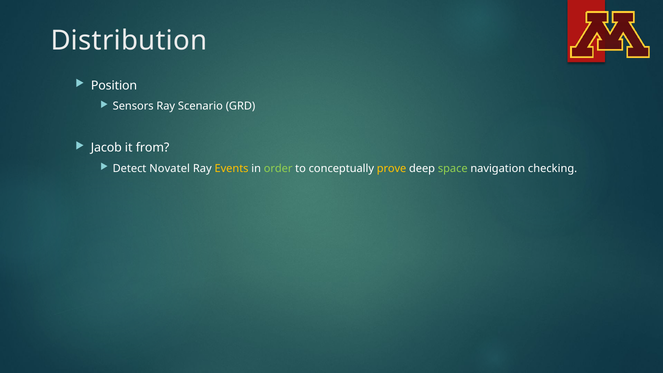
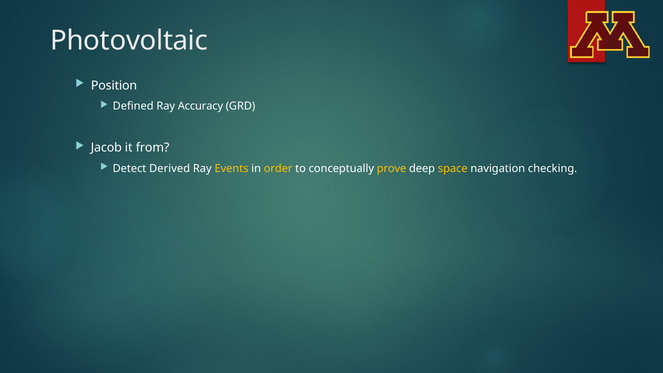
Distribution: Distribution -> Photovoltaic (129, 41)
Sensors: Sensors -> Defined (133, 106)
Scenario: Scenario -> Accuracy (200, 106)
Novatel: Novatel -> Derived (170, 168)
order colour: light green -> yellow (278, 168)
space colour: light green -> yellow (453, 168)
